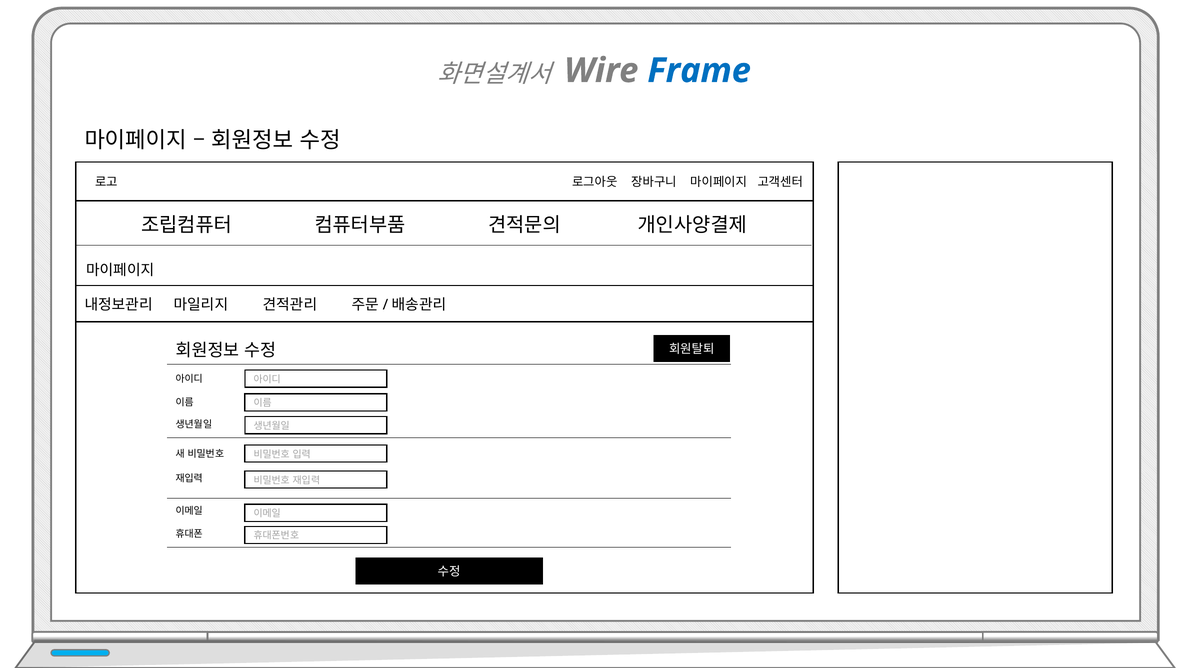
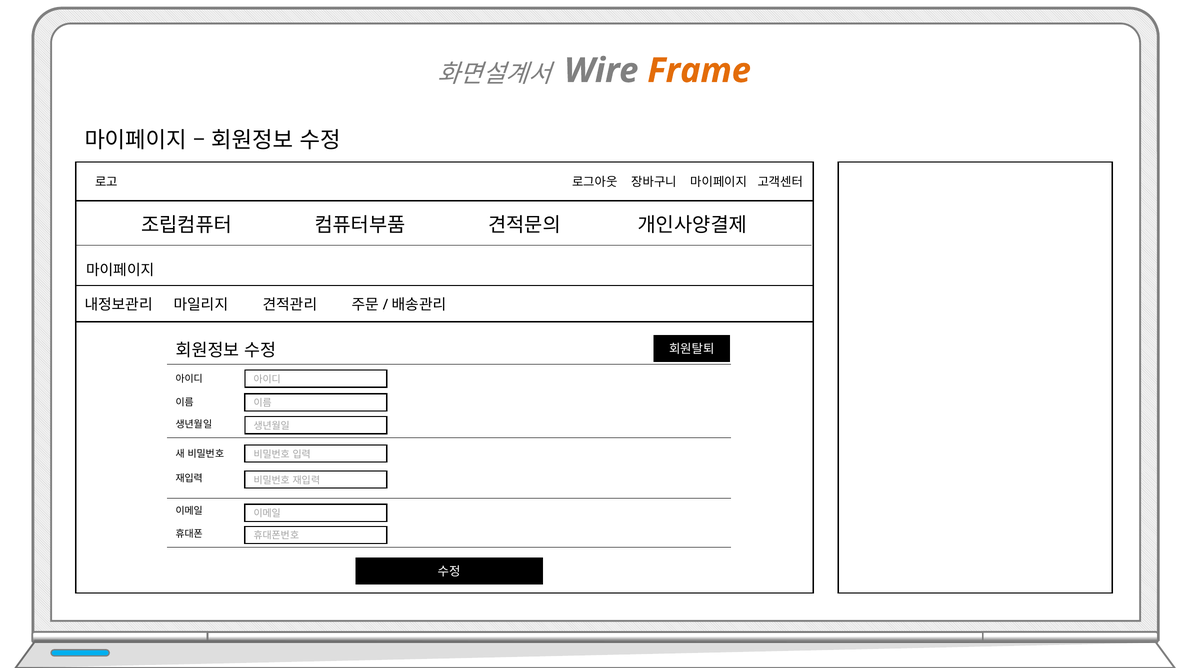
Frame colour: blue -> orange (699, 71)
